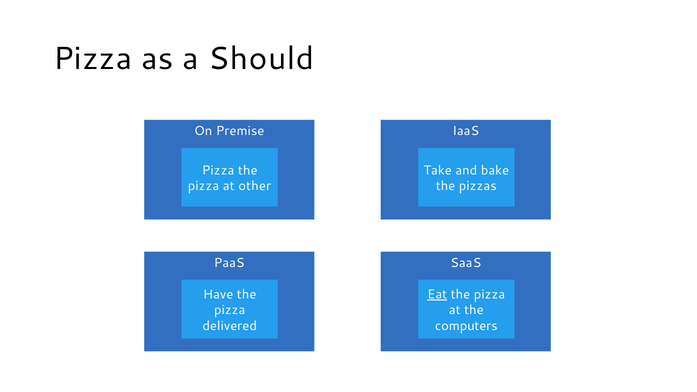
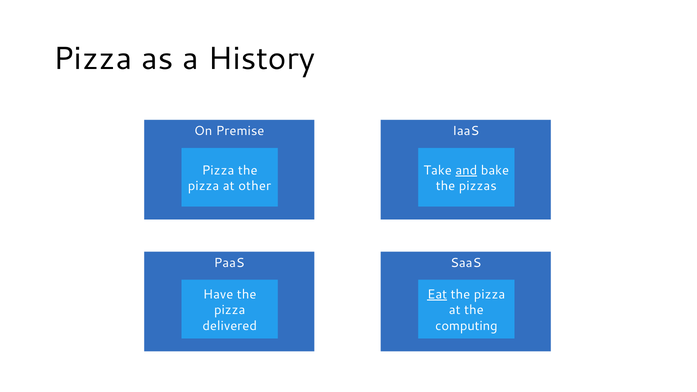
Should: Should -> History (262, 59)
and underline: none -> present (466, 170)
computers: computers -> computing (466, 326)
